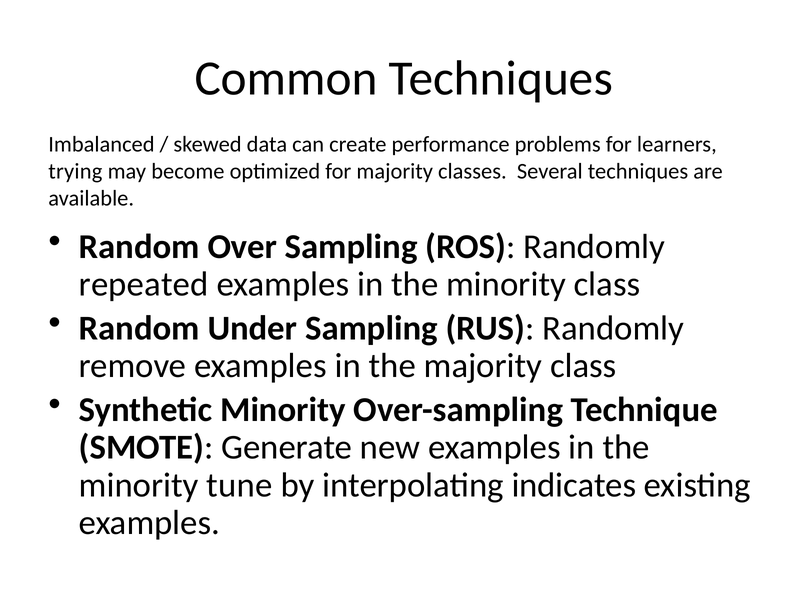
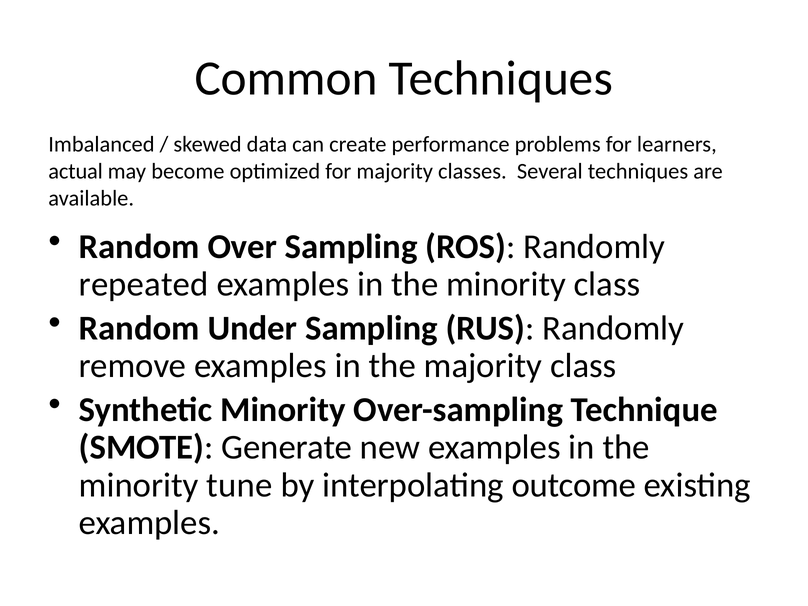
trying: trying -> actual (76, 171)
indicates: indicates -> outcome (574, 485)
